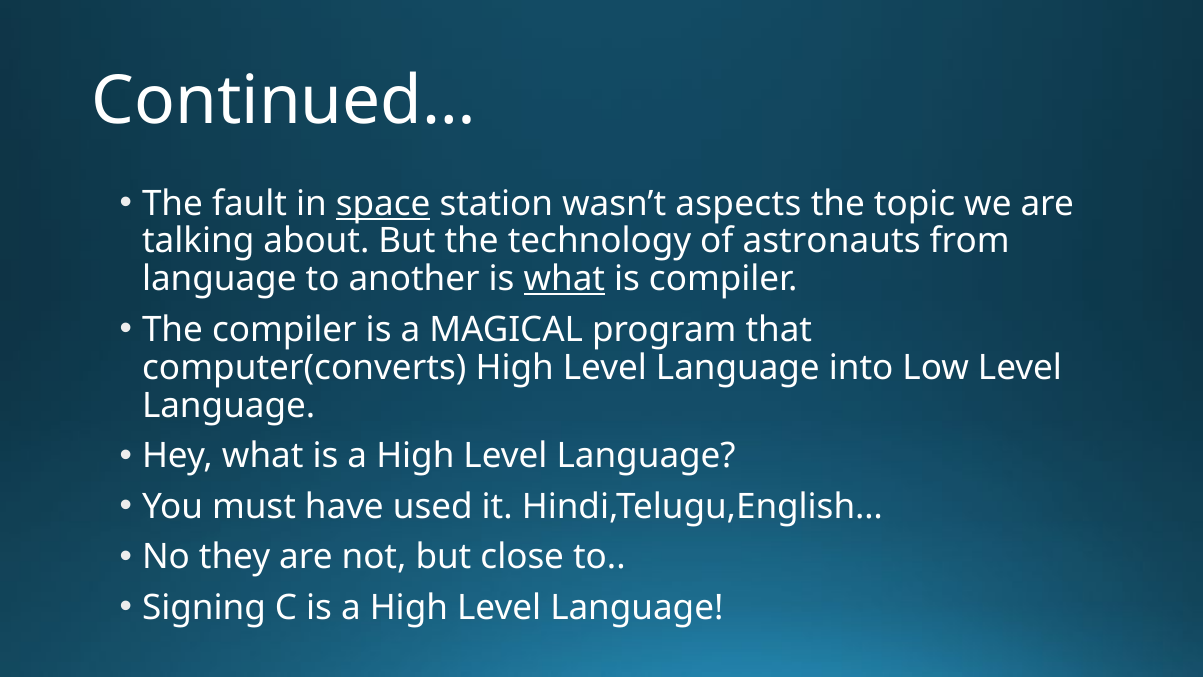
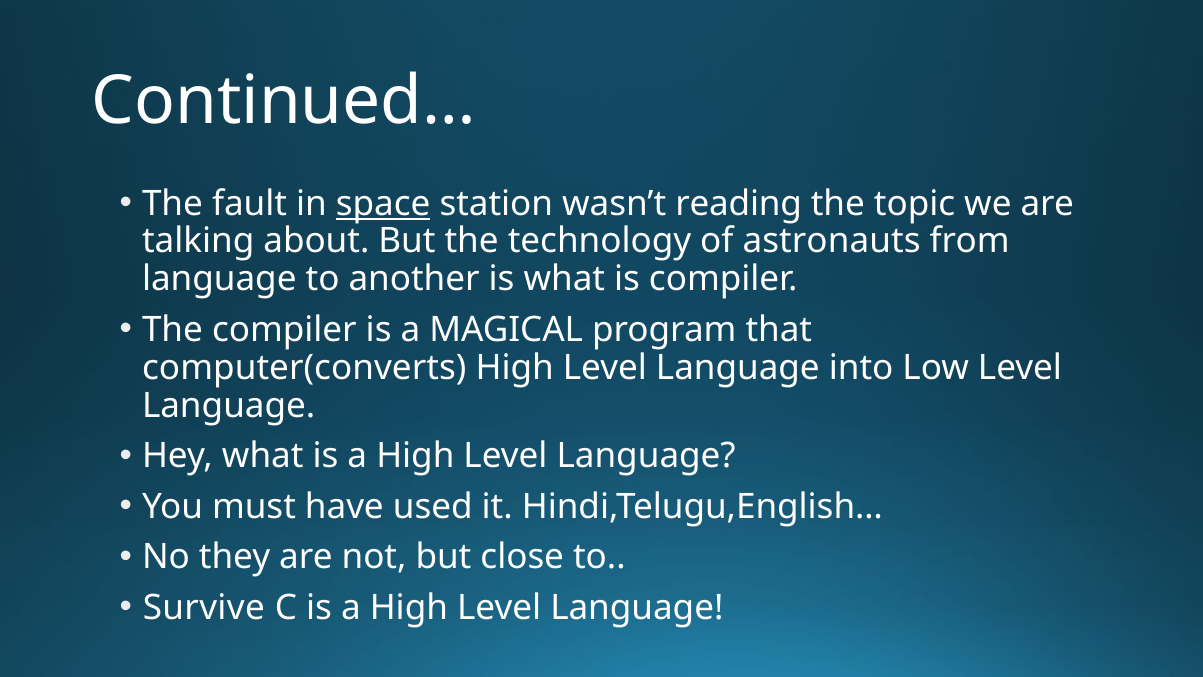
aspects: aspects -> reading (739, 203)
what underline: present -> none (564, 279)
Signing: Signing -> Survive (204, 607)
